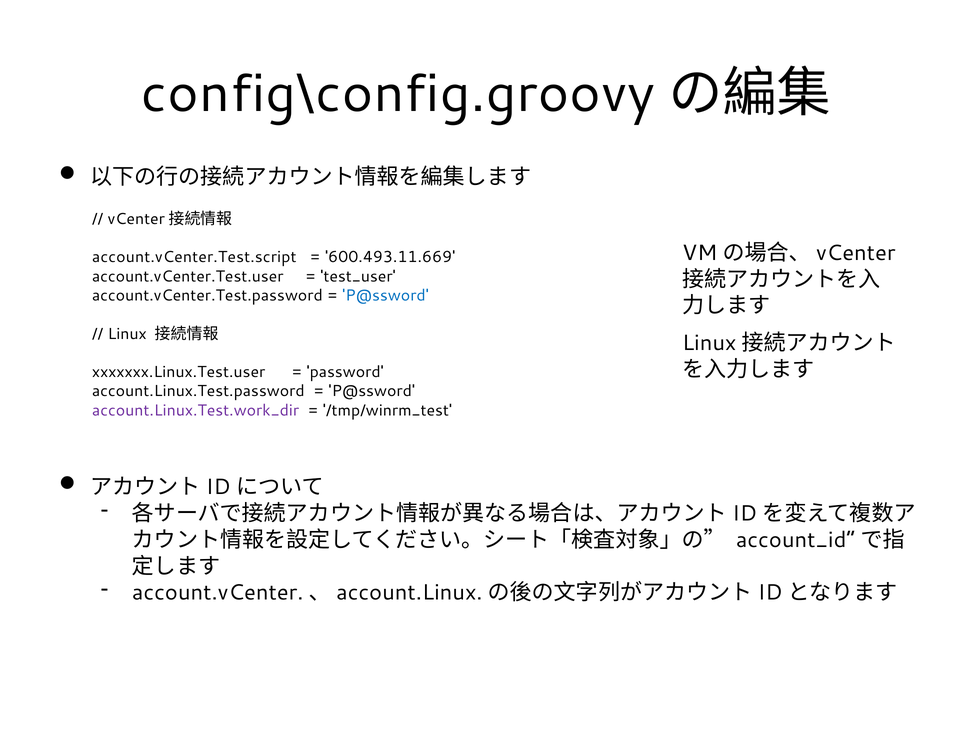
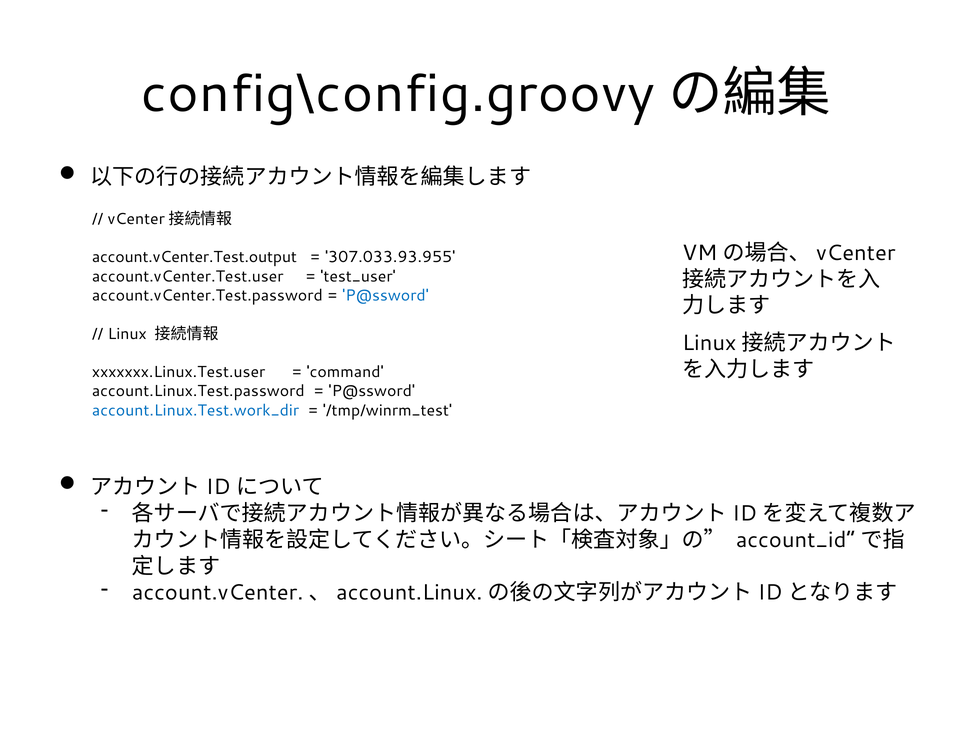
account.vCenter.Test.script: account.vCenter.Test.script -> account.vCenter.Test.output (194, 257)
600.493.11.669: 600.493.11.669 -> 307.033.93.955 (390, 257)
password: password -> command (345, 372)
account.Linux.Test.work_dir colour: purple -> blue (196, 410)
